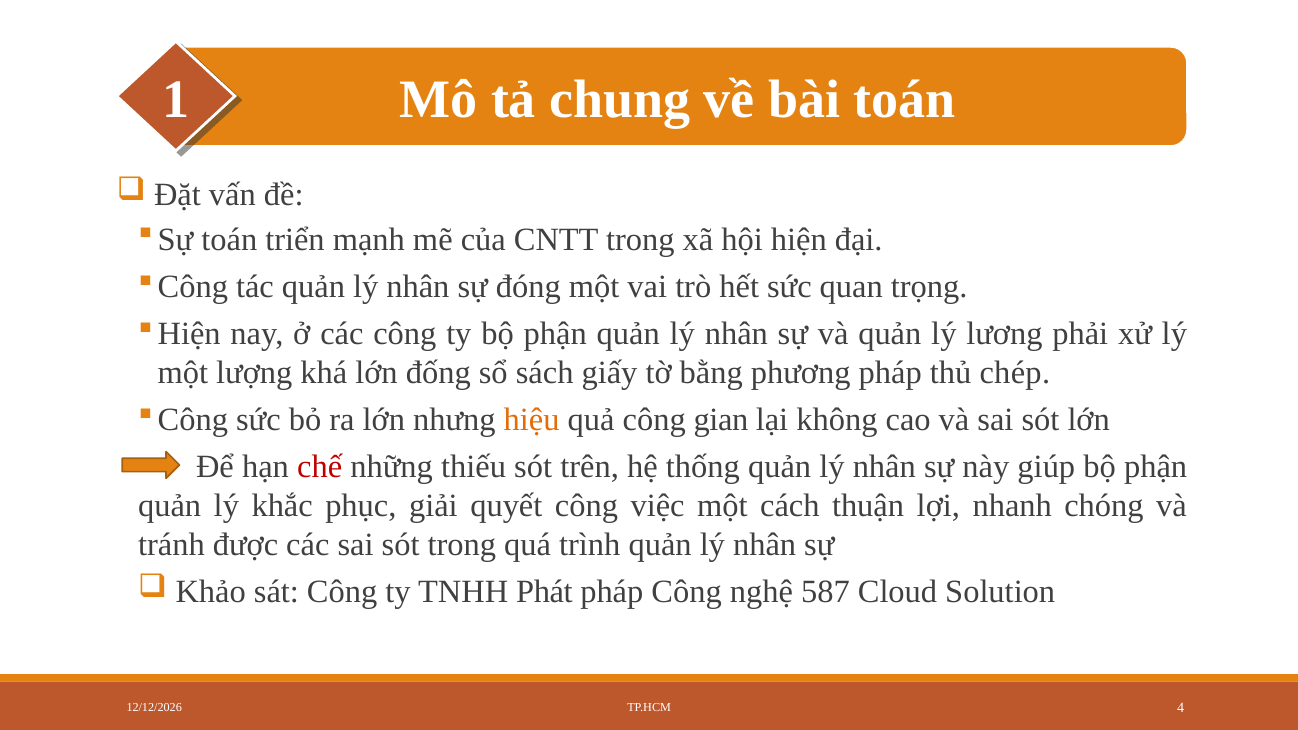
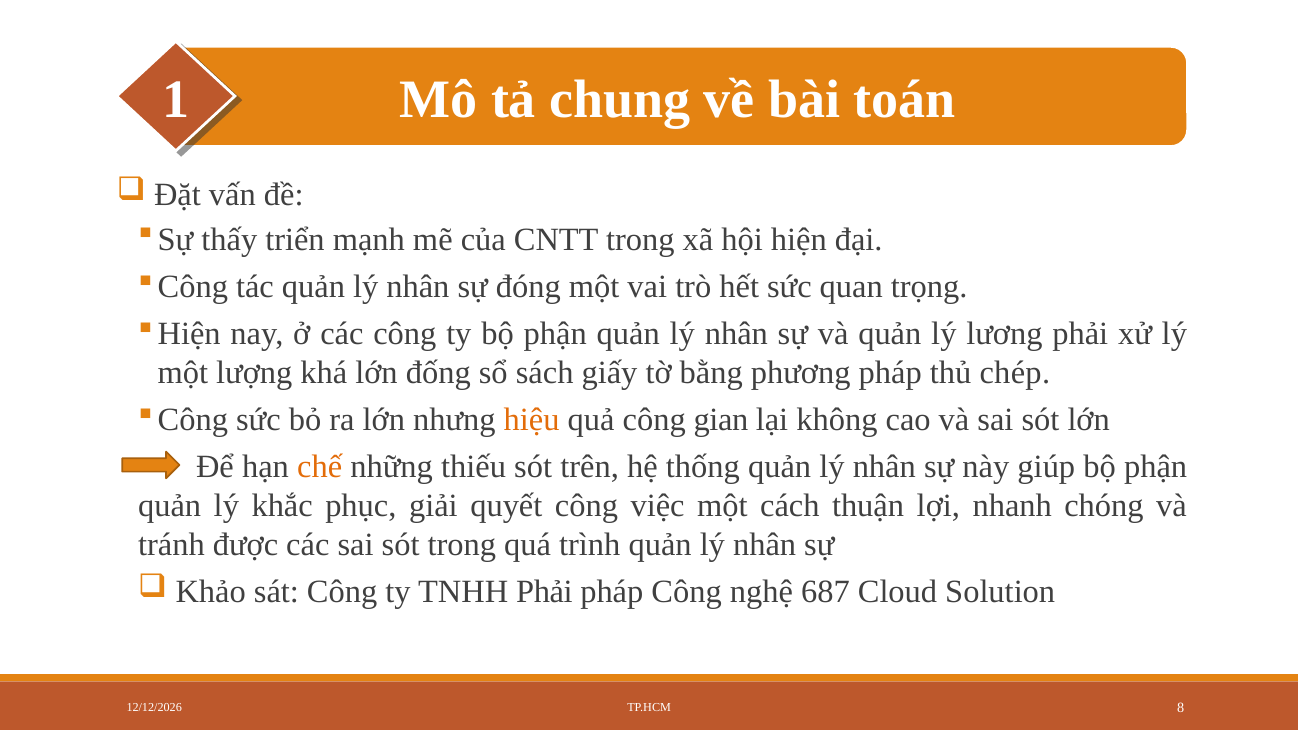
toán: toán -> thấy (229, 240)
chế colour: red -> orange (320, 467)
TNHH Phát: Phát -> Phải (544, 592)
587: 587 -> 687 (825, 592)
4: 4 -> 8 (1181, 708)
